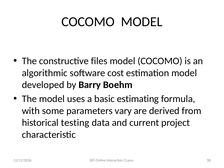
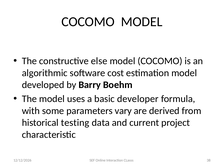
files: files -> else (99, 61)
estimating: estimating -> developer (138, 99)
